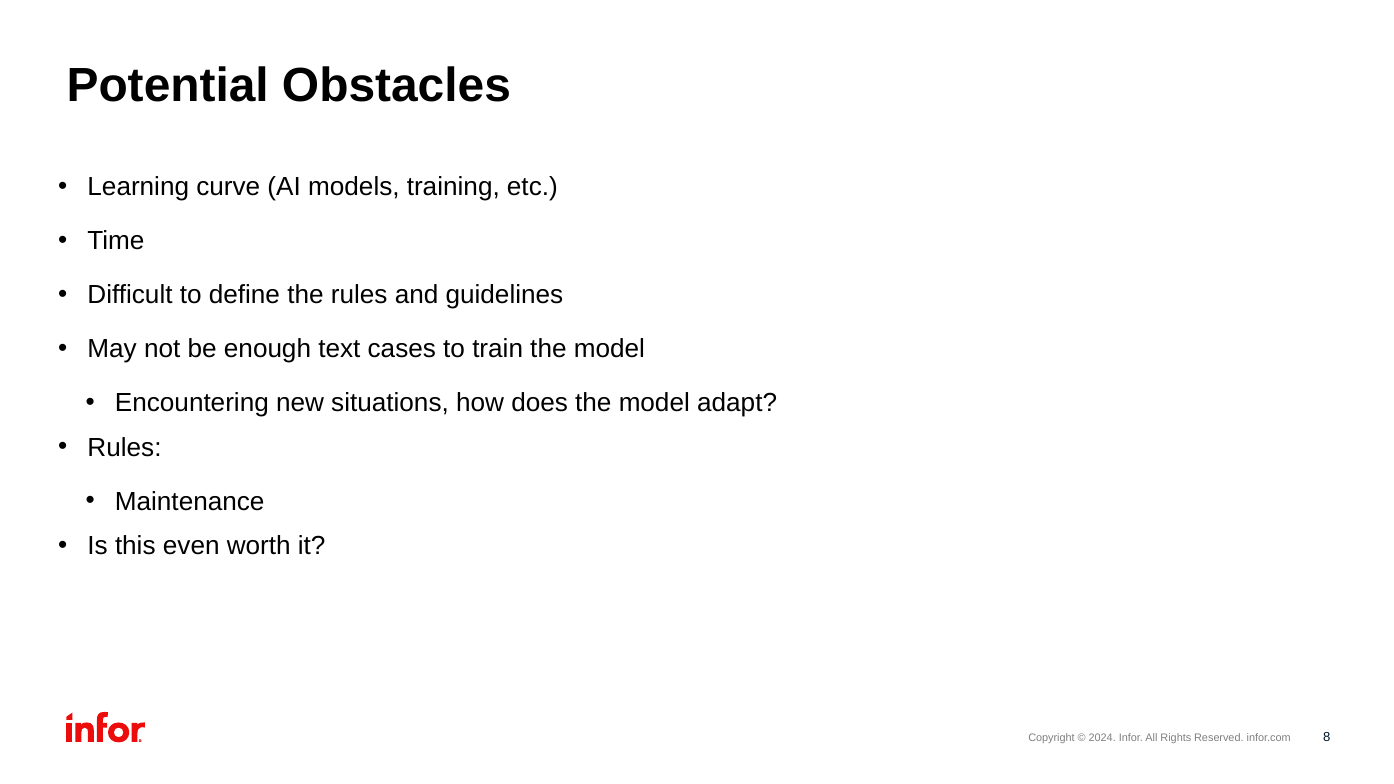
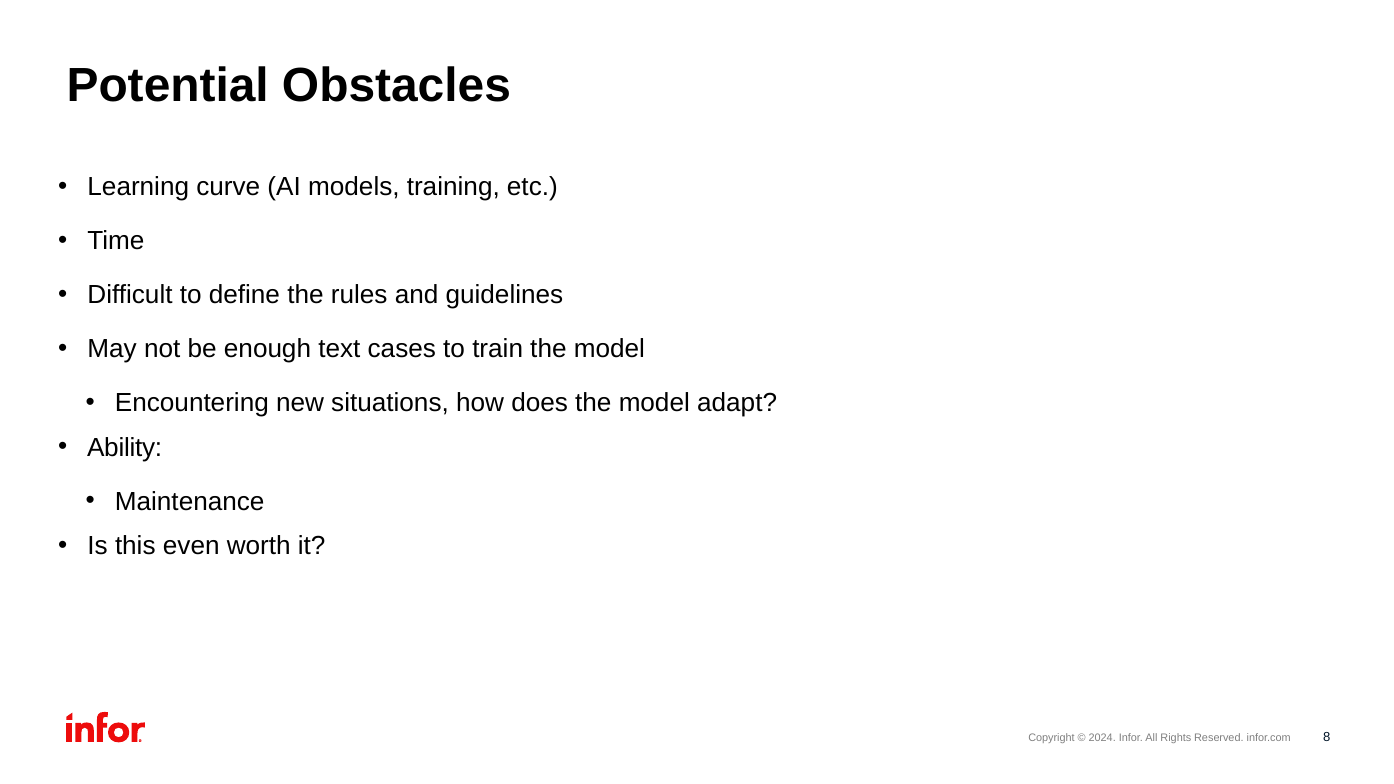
Rules: Rules -> Ability (125, 448)
